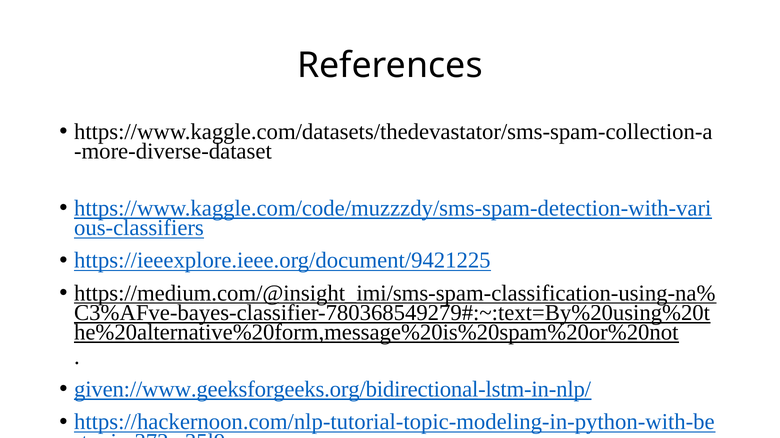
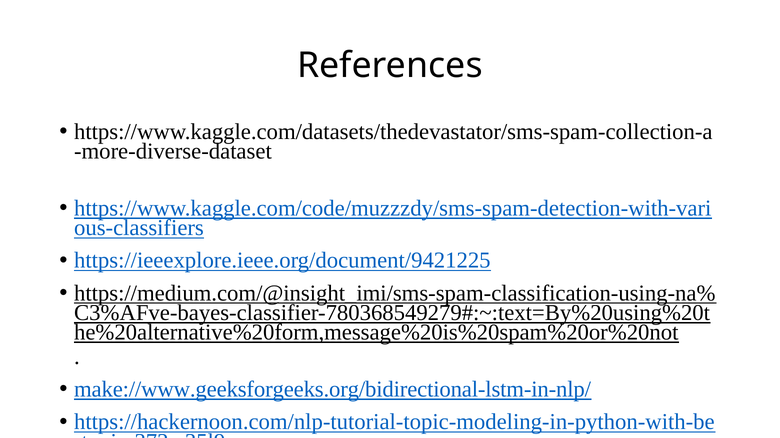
given://www.geeksforgeeks.org/bidirectional-lstm-in-nlp/: given://www.geeksforgeeks.org/bidirectional-lstm-in-nlp/ -> make://www.geeksforgeeks.org/bidirectional-lstm-in-nlp/ (333, 390)
